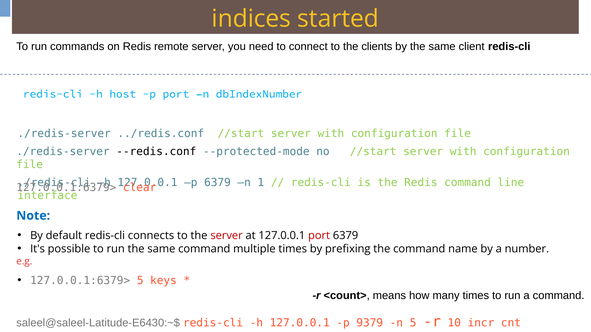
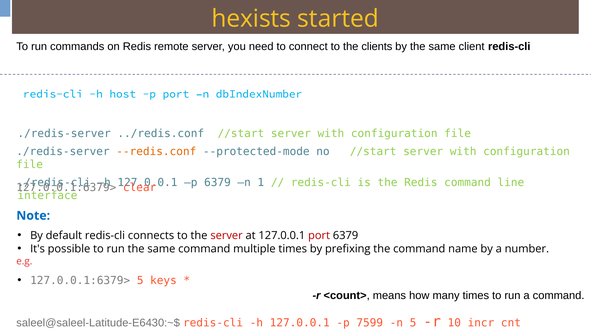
indices: indices -> hexists (251, 19)
--redis.conf colour: black -> orange (156, 152)
9379: 9379 -> 7599 (370, 323)
